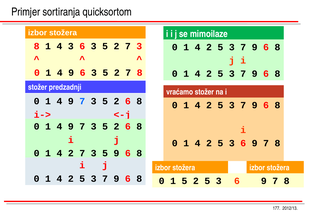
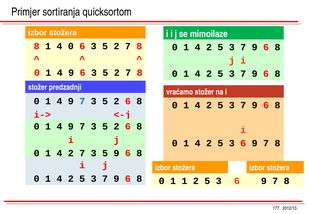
4 3: 3 -> 0 (71, 46)
3: 3 -> 8 (139, 46)
1 5: 5 -> 1 (184, 181)
